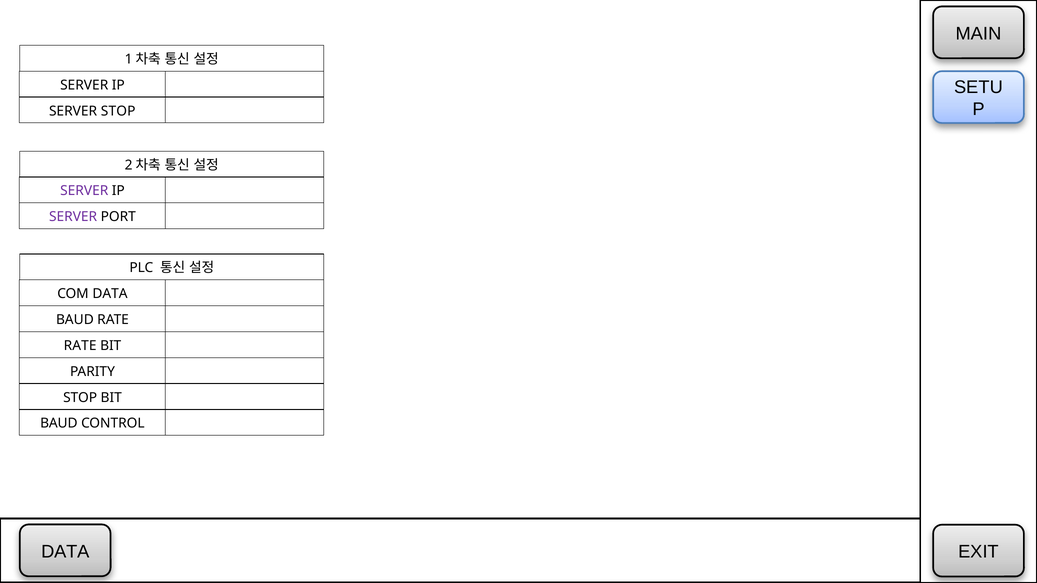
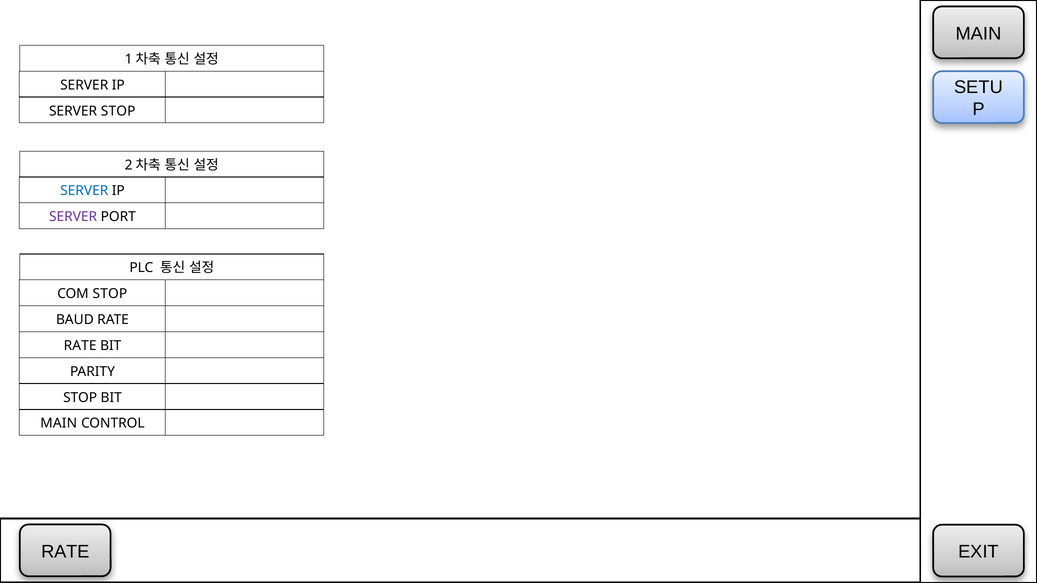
SERVER colour: purple -> blue (84, 191)
COM DATA: DATA -> STOP (110, 294)
BAUD: BAUD -> MAIN (59, 424)
DATA: DATA -> RATE (65, 552)
